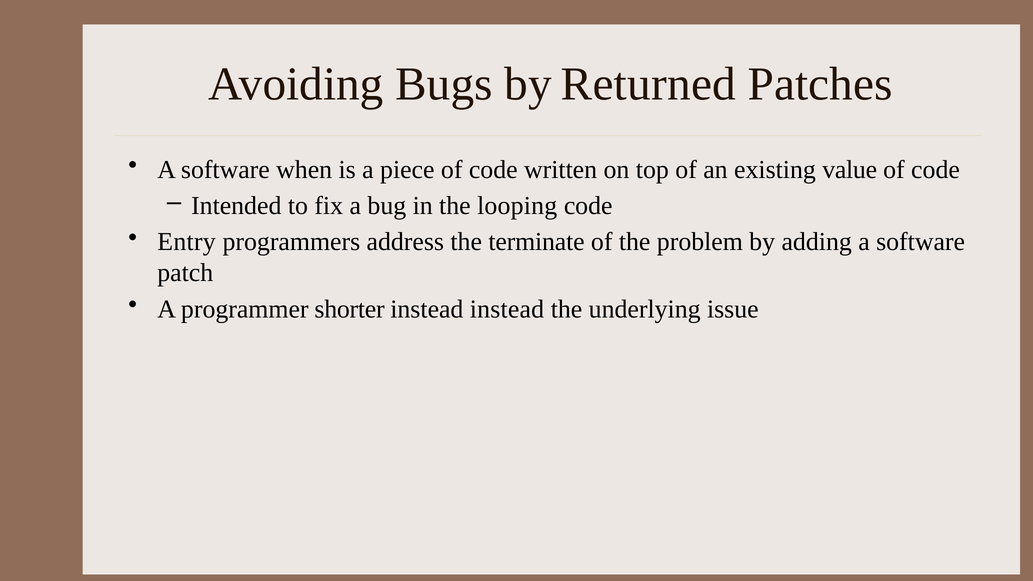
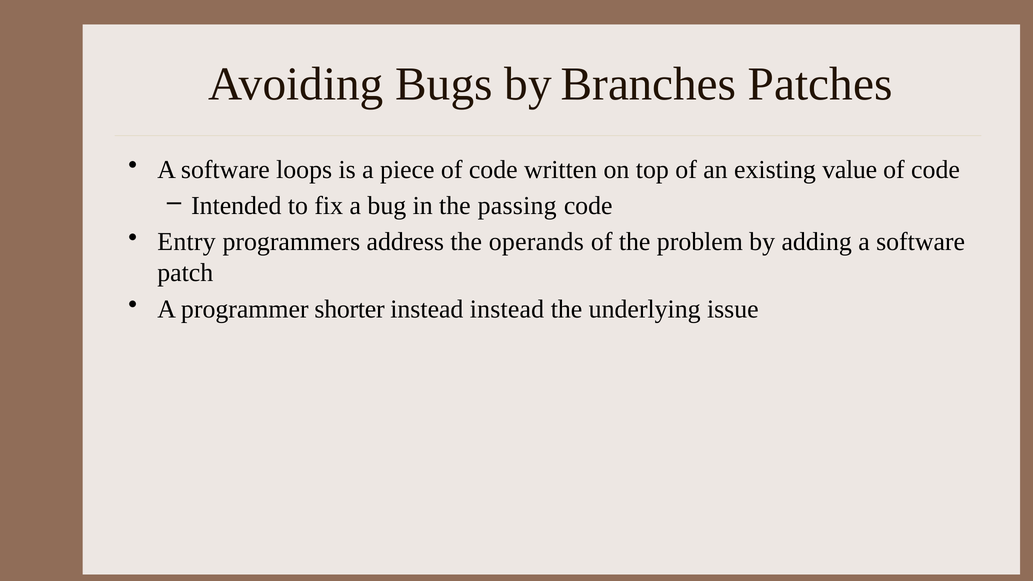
Returned: Returned -> Branches (649, 84)
when: when -> loops (304, 170)
looping: looping -> passing (517, 206)
terminate: terminate -> operands (536, 242)
